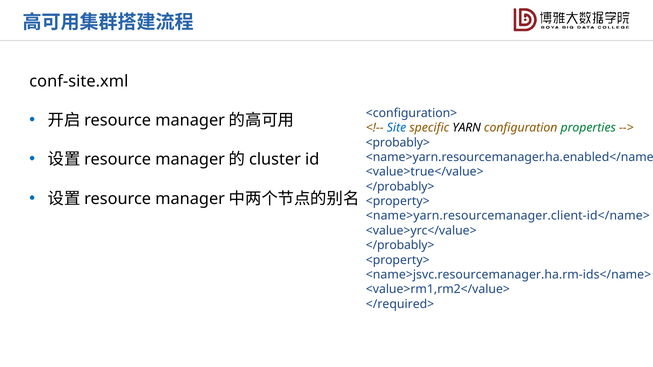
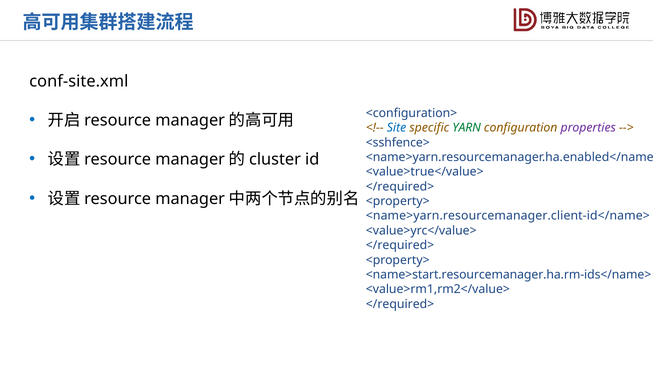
YARN colour: black -> green (467, 128)
properties colour: green -> purple (588, 128)
<probably>: <probably> -> <sshfence> (398, 143)
</probably>: </probably> -> </required> (400, 187)
</probably>: </probably> -> </required> (400, 245)
<name>jsvc.resourcemanager.ha.rm-ids</name>: <name>jsvc.resourcemanager.ha.rm-ids</name> -> <name>start.resourcemanager.ha.rm-ids</name> (509, 275)
